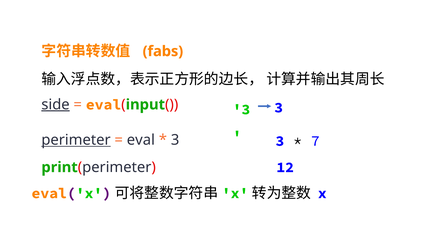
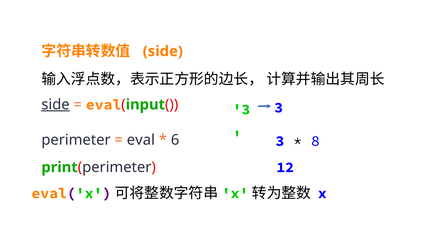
fabs: fabs -> side (163, 51)
perimeter underline: present -> none (76, 140)
3: 3 -> 6 (175, 140)
7: 7 -> 8 (315, 141)
